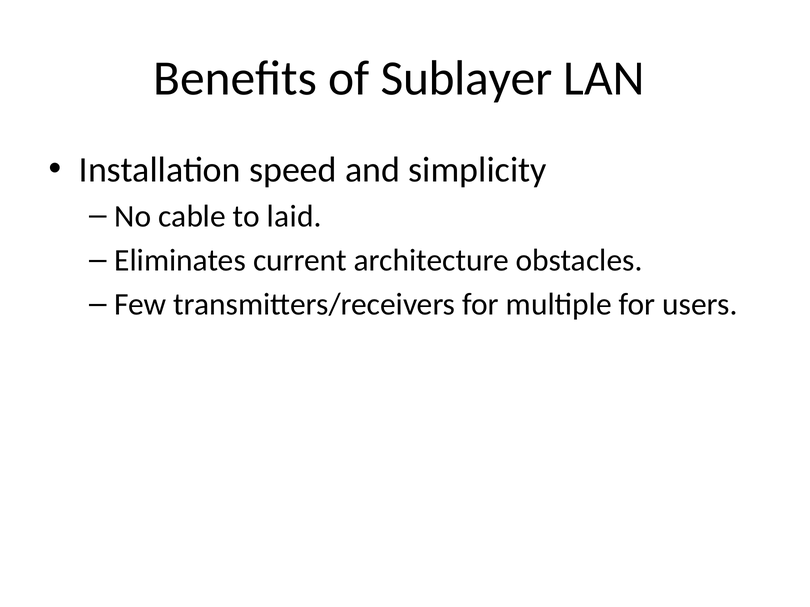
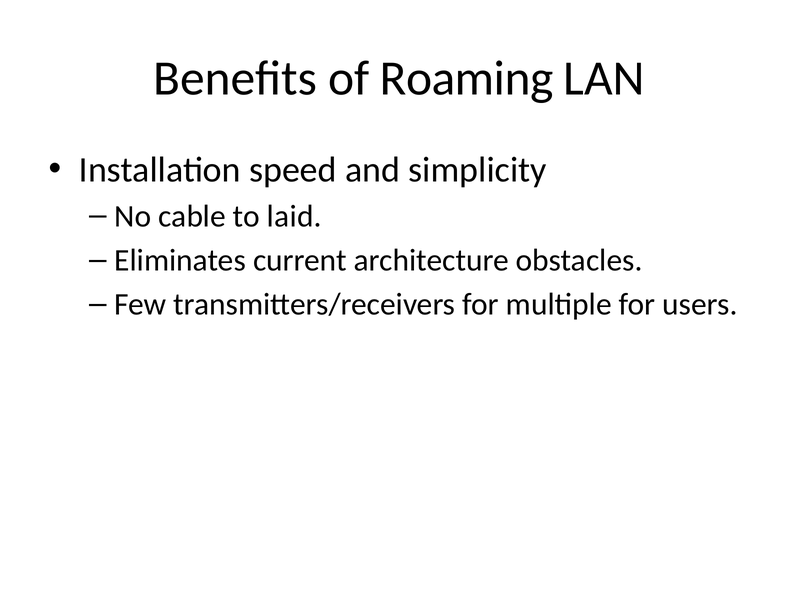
Sublayer: Sublayer -> Roaming (467, 78)
